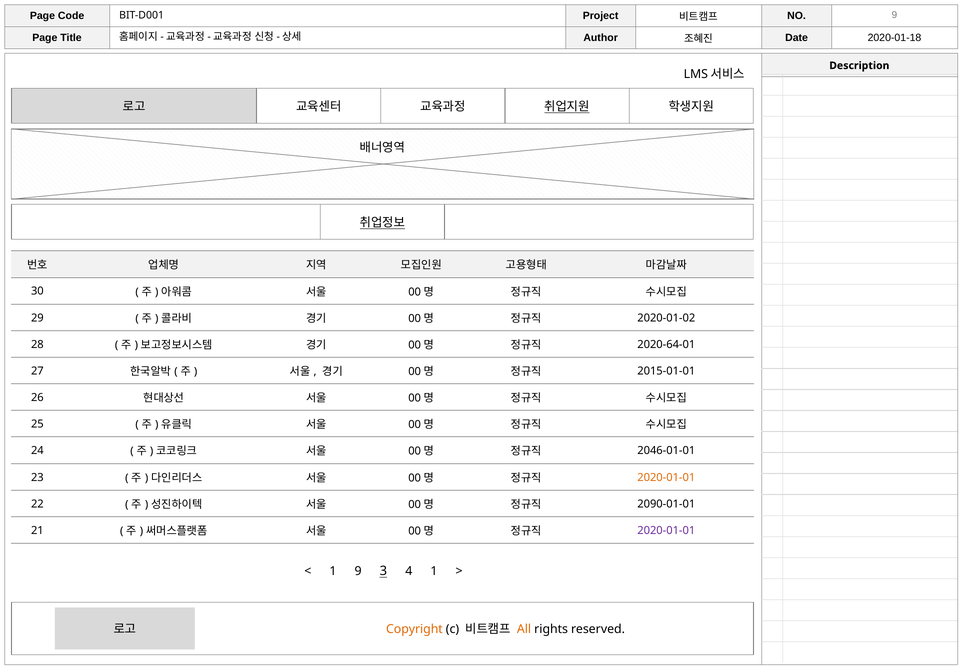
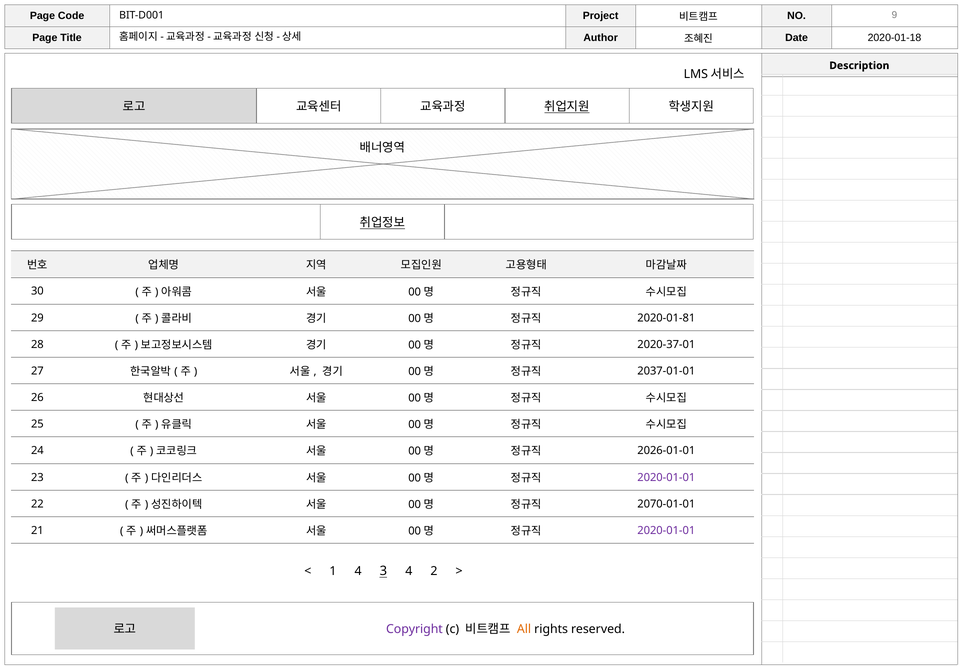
2020-01-02: 2020-01-02 -> 2020-01-81 (666, 318)
2020-64-01: 2020-64-01 -> 2020-37-01 (666, 344)
2015-01-01: 2015-01-01 -> 2037-01-01 (666, 371)
2046-01-01: 2046-01-01 -> 2026-01-01 (666, 451)
2020-01-01 colour: orange -> purple (666, 477)
2090-01-01: 2090-01-01 -> 2070-01-01 (666, 504)
1 9: 9 -> 4 (358, 571)
4 1: 1 -> 2 (434, 571)
Copyright colour: orange -> purple (414, 629)
